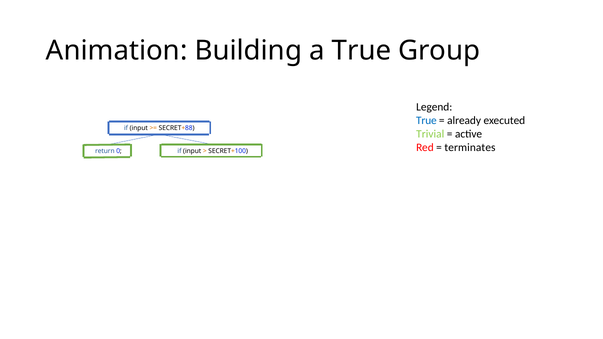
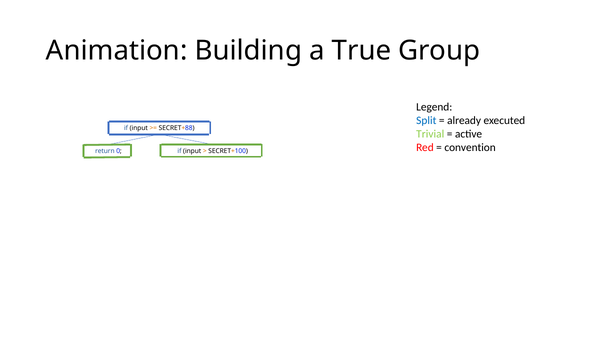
True: True -> Split (426, 120)
terminates: terminates -> convention (470, 148)
